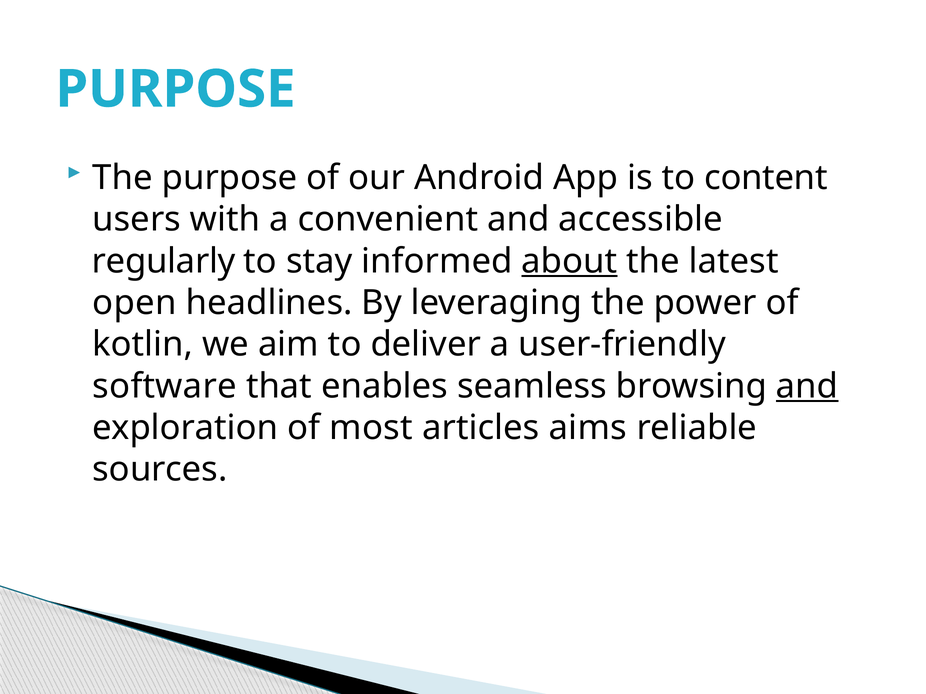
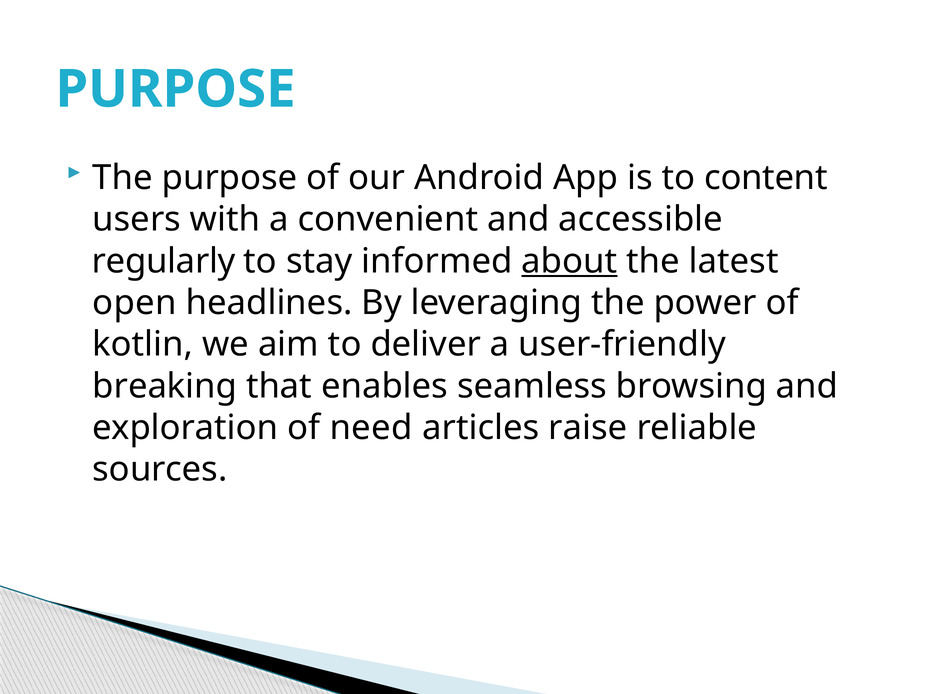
software: software -> breaking (165, 386)
and underline: present -> none (807, 386)
most: most -> need (371, 428)
aims: aims -> raise (588, 428)
